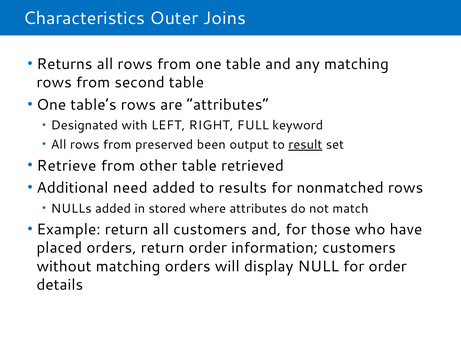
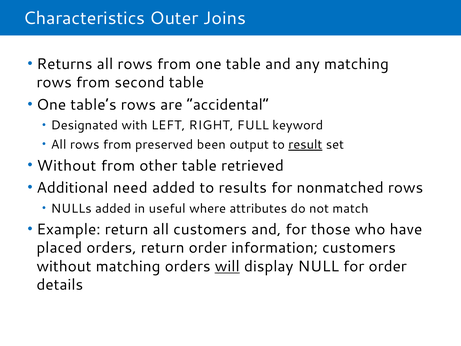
are attributes: attributes -> accidental (228, 105)
Retrieve: Retrieve -> Without (66, 165)
stored: stored -> useful (167, 208)
will underline: none -> present (227, 266)
